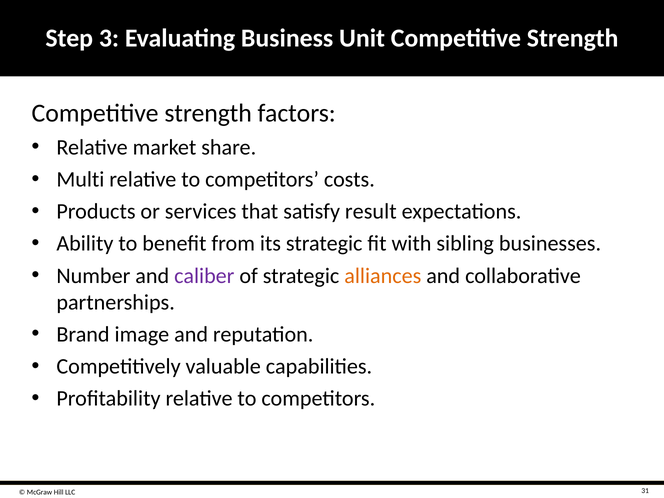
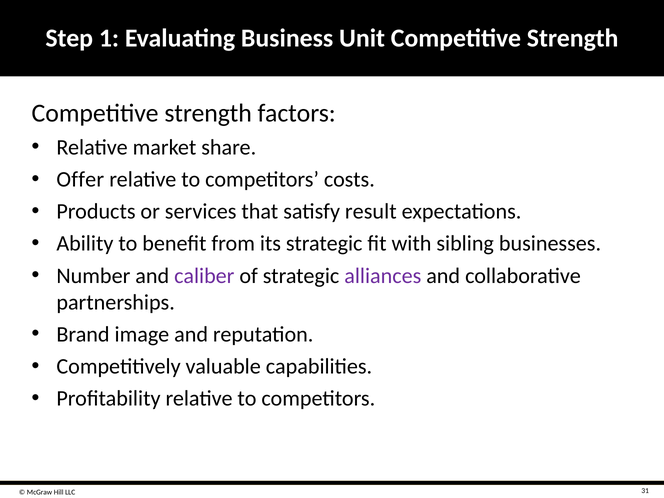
3: 3 -> 1 (109, 38)
Multi: Multi -> Offer (80, 179)
alliances colour: orange -> purple (383, 276)
